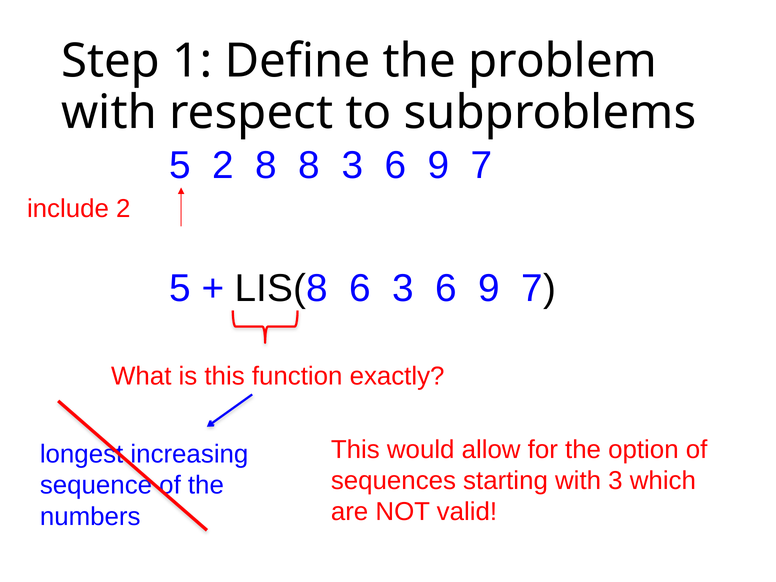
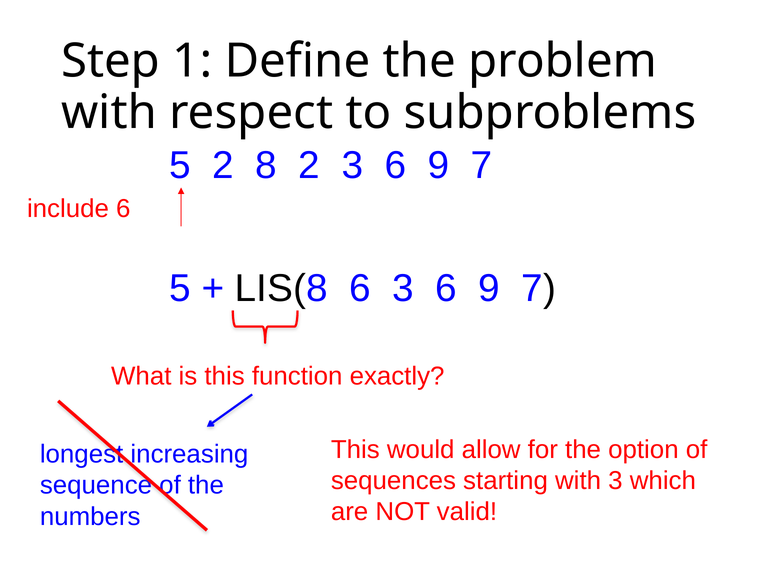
8 8: 8 -> 2 (309, 166)
include 2: 2 -> 6 (123, 209)
